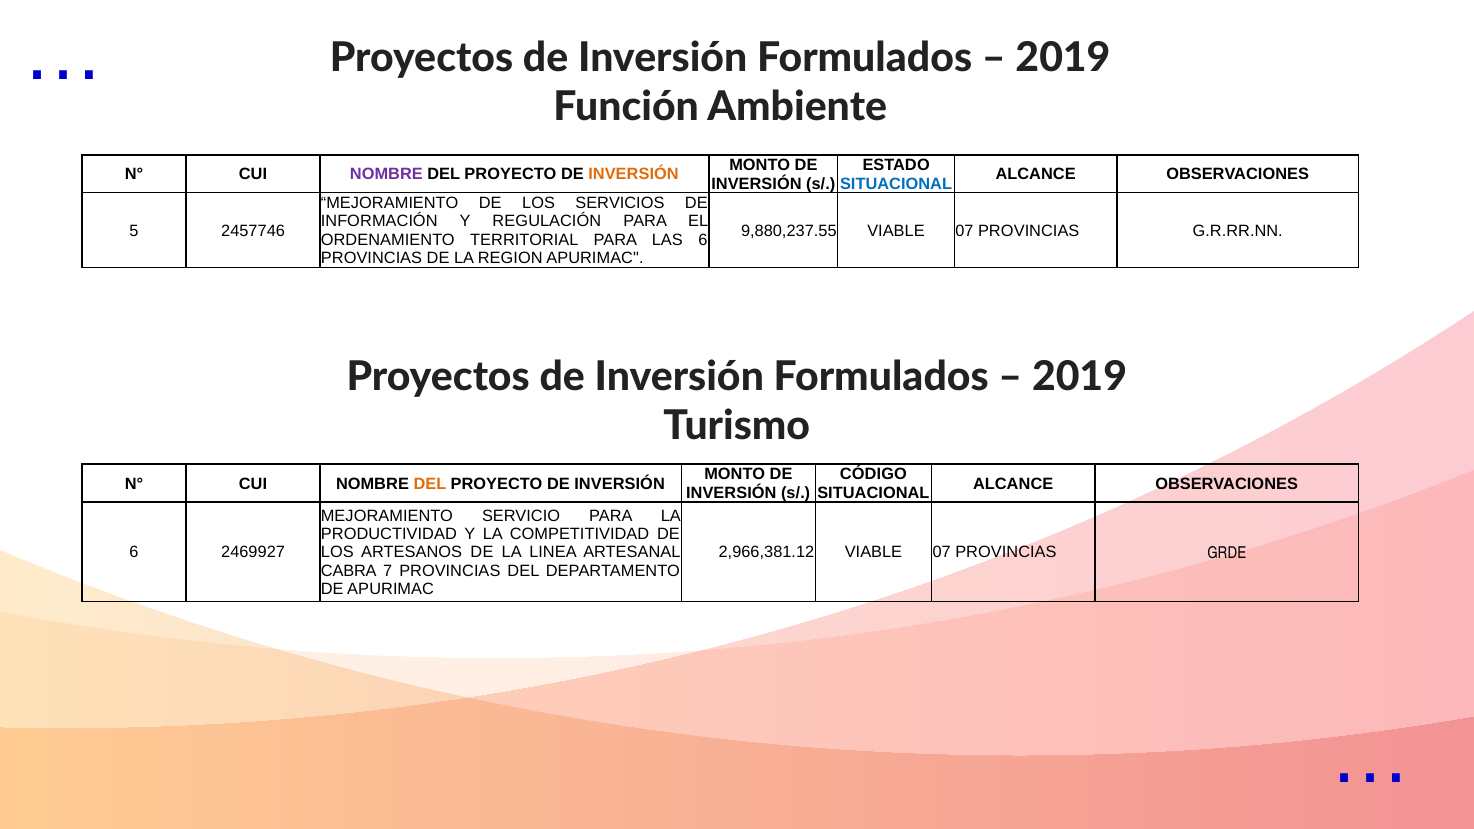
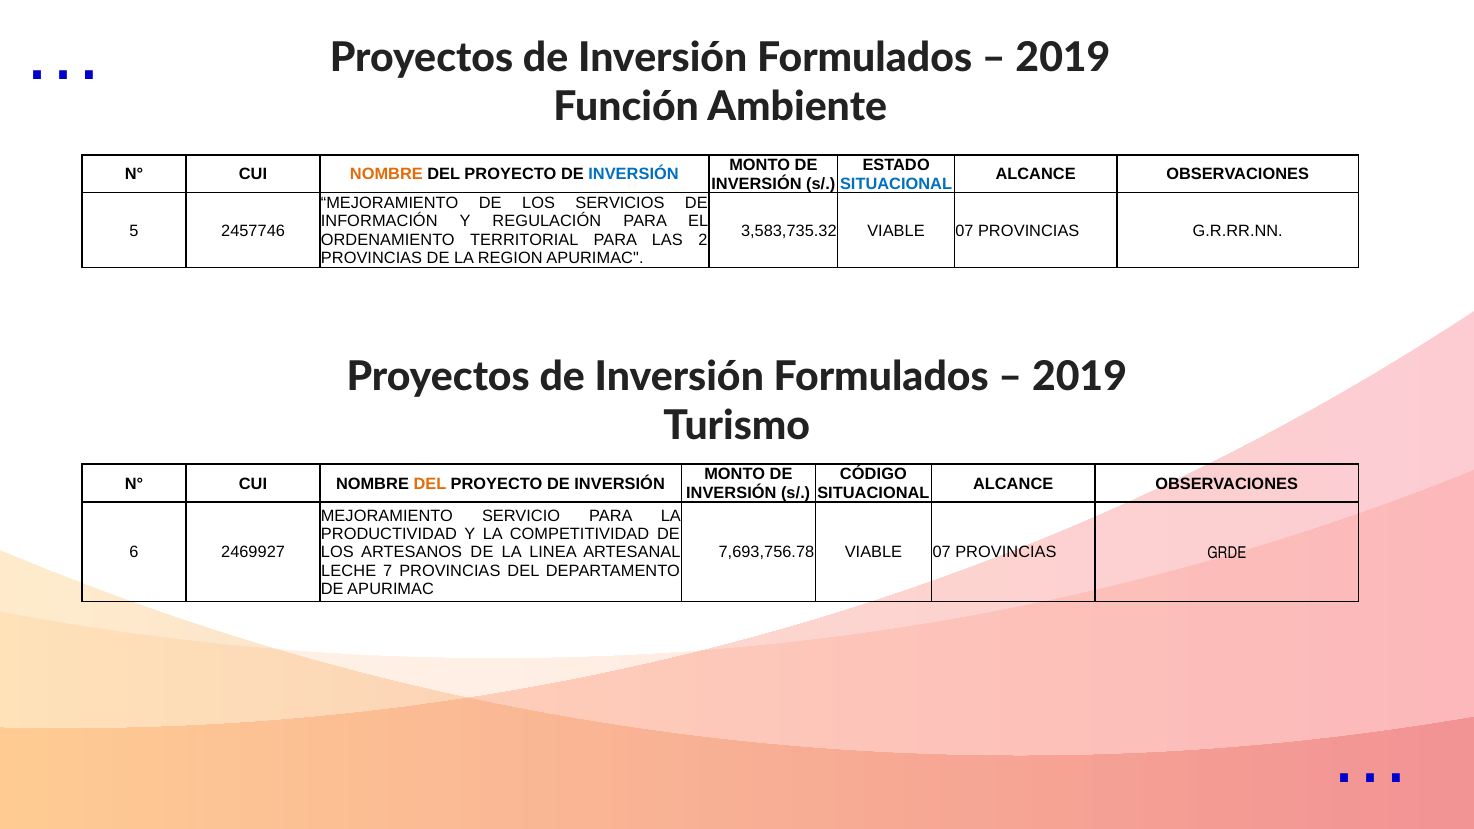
NOMBRE colour: purple -> orange (386, 175)
INVERSIÓN colour: orange -> blue (634, 175)
9,880,237.55: 9,880,237.55 -> 3,583,735.32 (789, 231)
LAS 6: 6 -> 2 (703, 240)
2,966,381.12: 2,966,381.12 -> 7,693,756.78 (766, 553)
CABRA: CABRA -> LECHE (349, 571)
